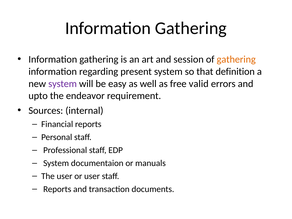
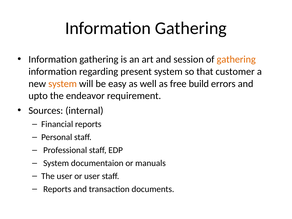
definition: definition -> customer (235, 72)
system colour: purple -> orange (63, 84)
valid: valid -> build (199, 84)
